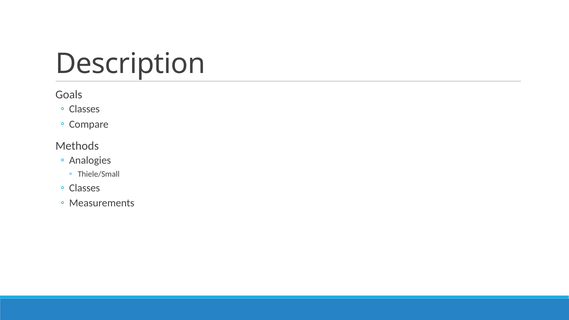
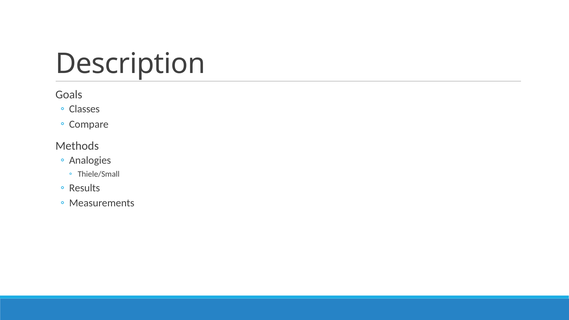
Classes: Classes -> Results (85, 188)
